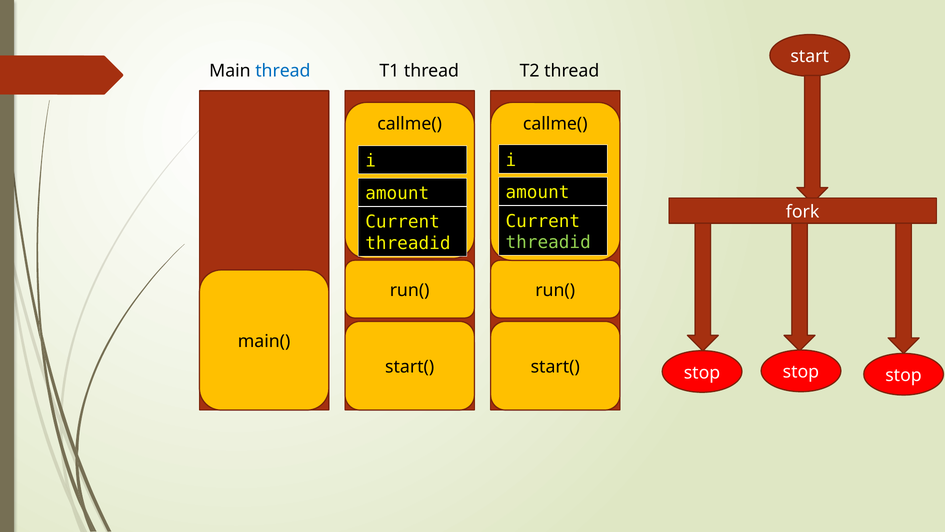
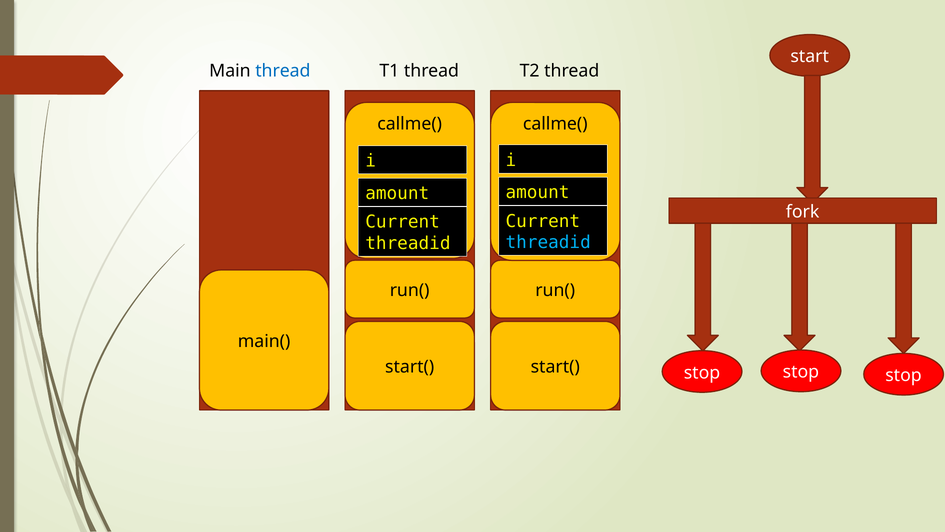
threadid colour: light green -> light blue (548, 242)
